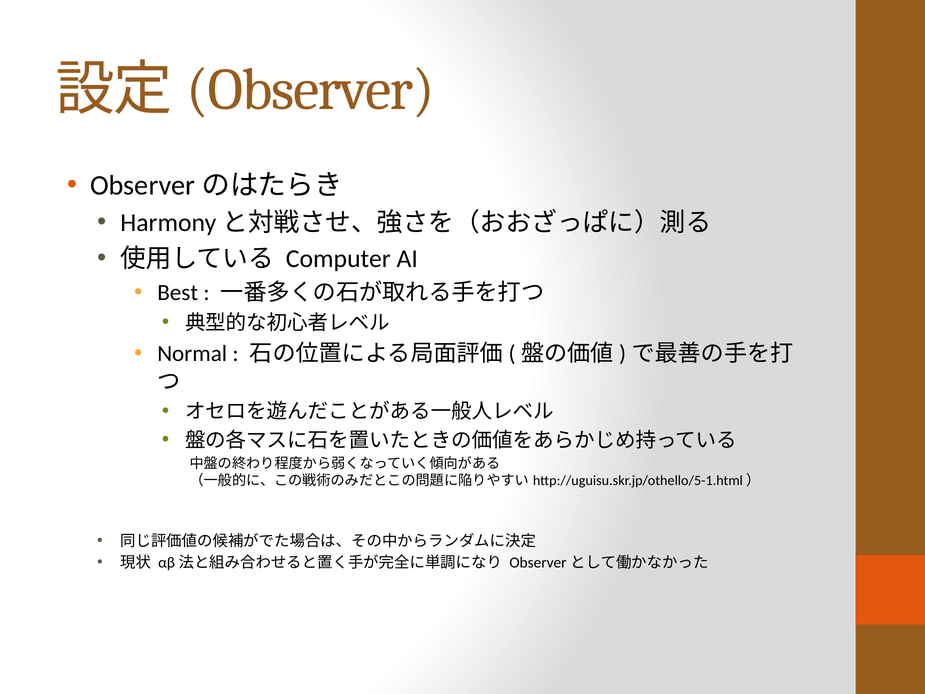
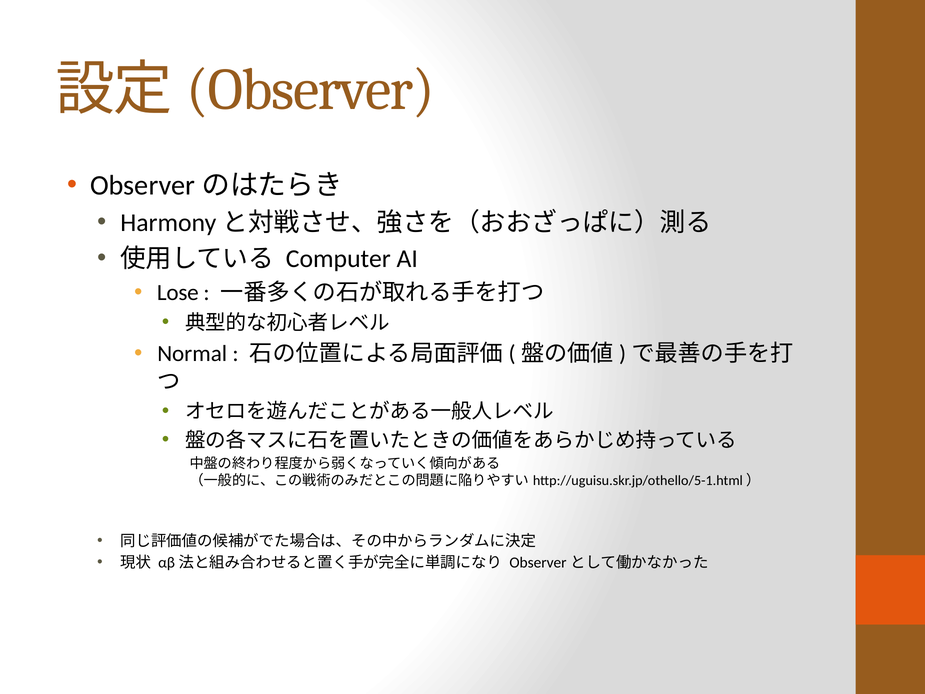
Best: Best -> Lose (178, 293)
